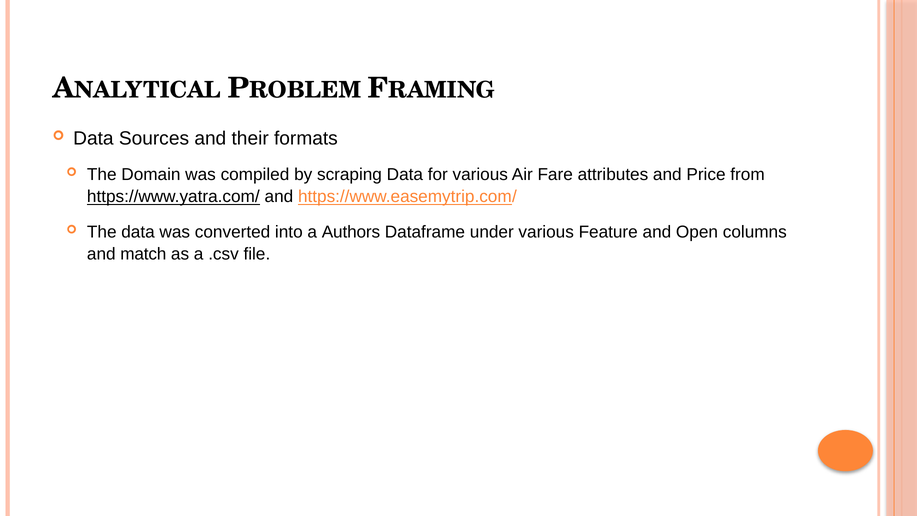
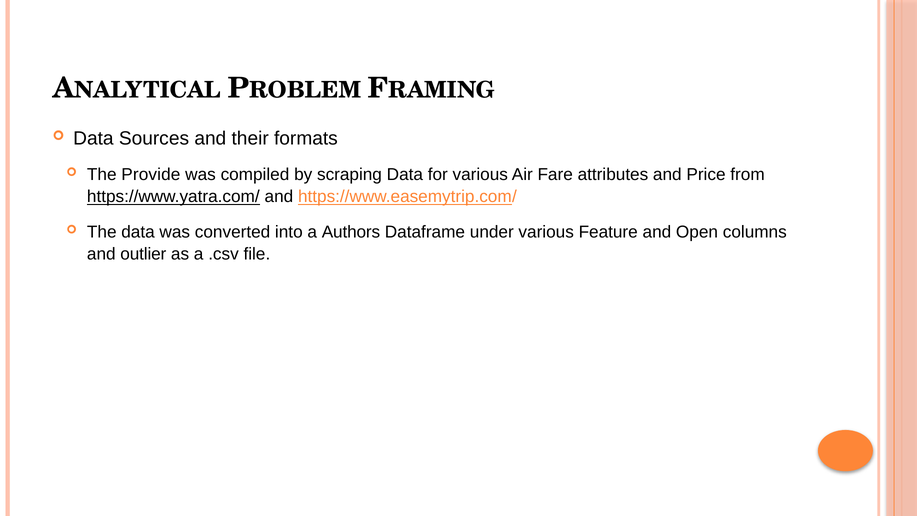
Domain: Domain -> Provide (151, 175)
match: match -> outlier (143, 254)
